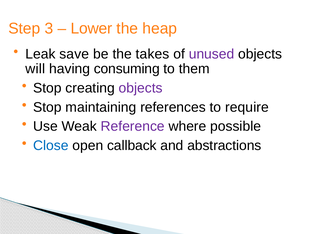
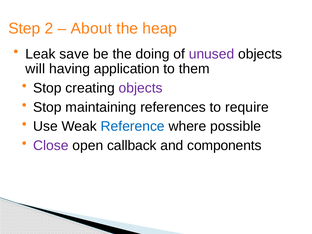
3: 3 -> 2 (49, 28)
Lower: Lower -> About (91, 28)
takes: takes -> doing (153, 54)
consuming: consuming -> application (127, 69)
Reference colour: purple -> blue (133, 126)
Close colour: blue -> purple (51, 146)
abstractions: abstractions -> components (224, 146)
